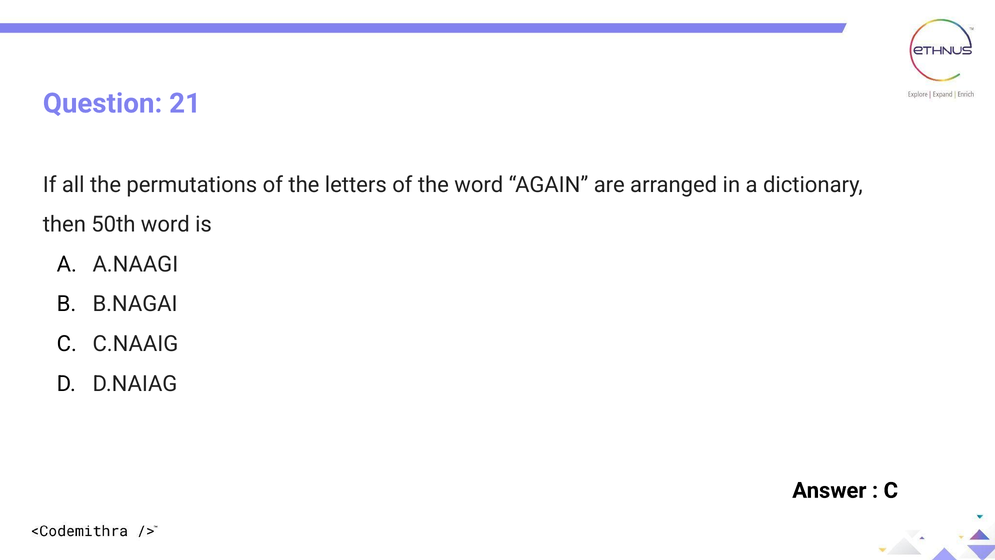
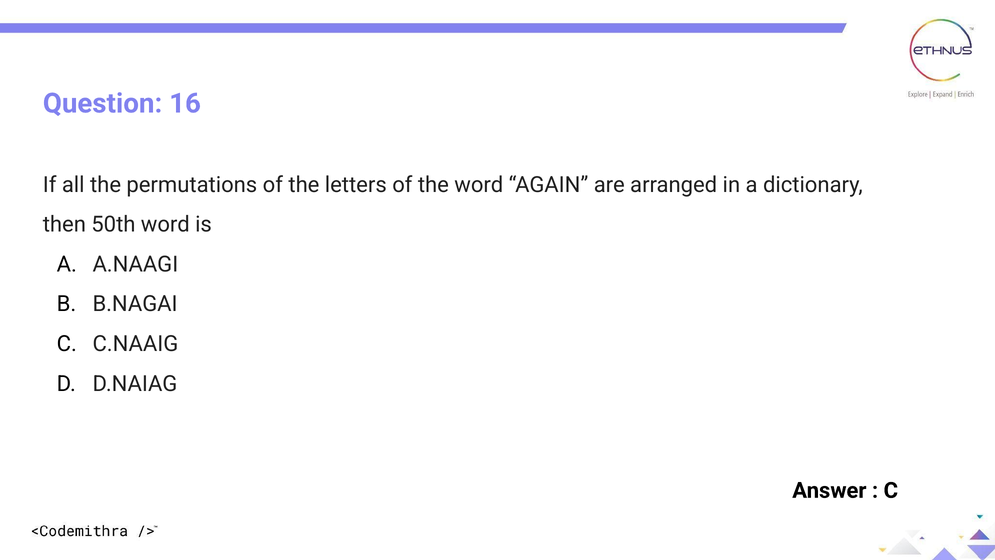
21: 21 -> 16 (185, 103)
